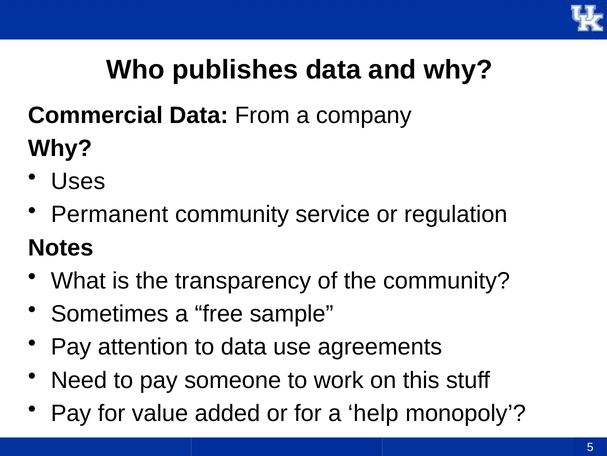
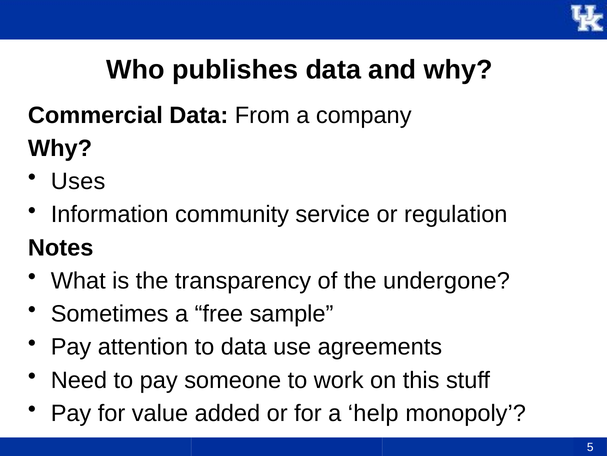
Permanent: Permanent -> Information (110, 214)
the community: community -> undergone (447, 280)
